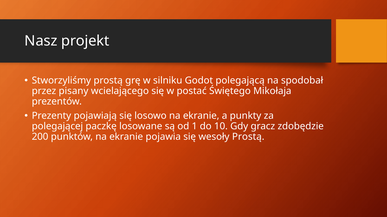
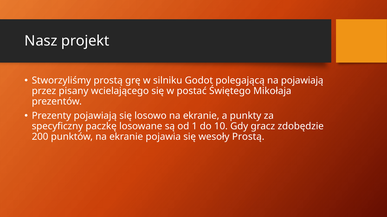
na spodobał: spodobał -> pojawiają (302, 81)
polegającej: polegającej -> specyficzny (57, 127)
